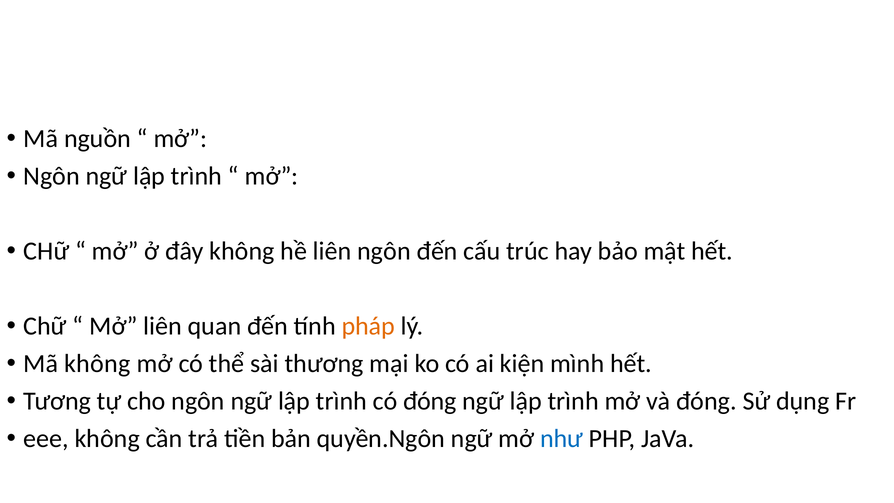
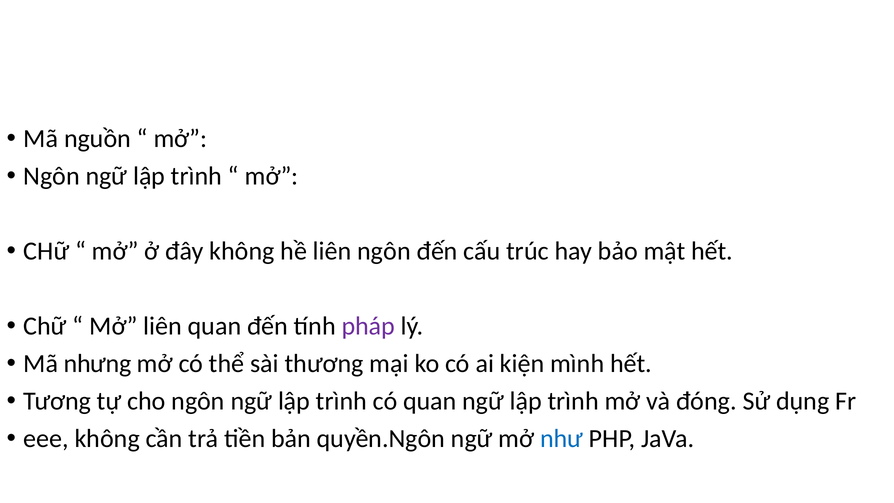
pháp colour: orange -> purple (368, 326)
Mã không: không -> nhưng (98, 363)
có đóng: đóng -> quan (430, 401)
